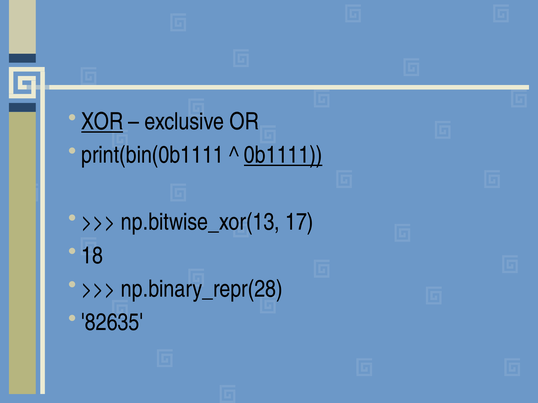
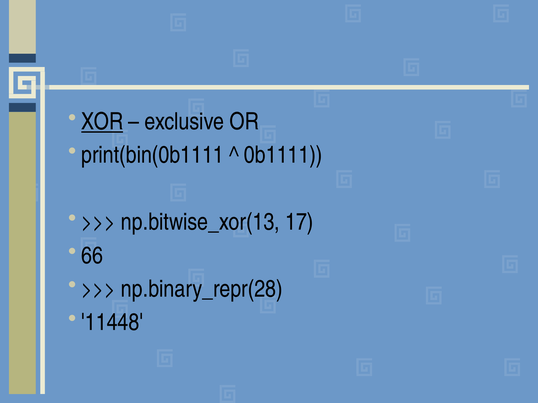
0b1111 underline: present -> none (283, 155)
18: 18 -> 66 (92, 256)
82635: 82635 -> 11448 (112, 323)
